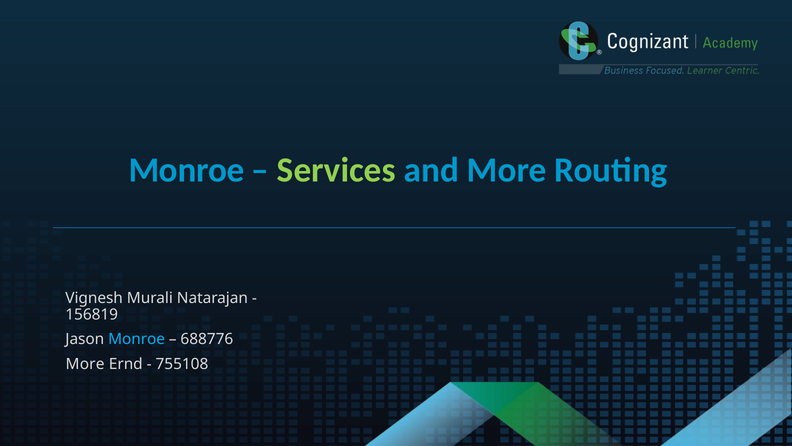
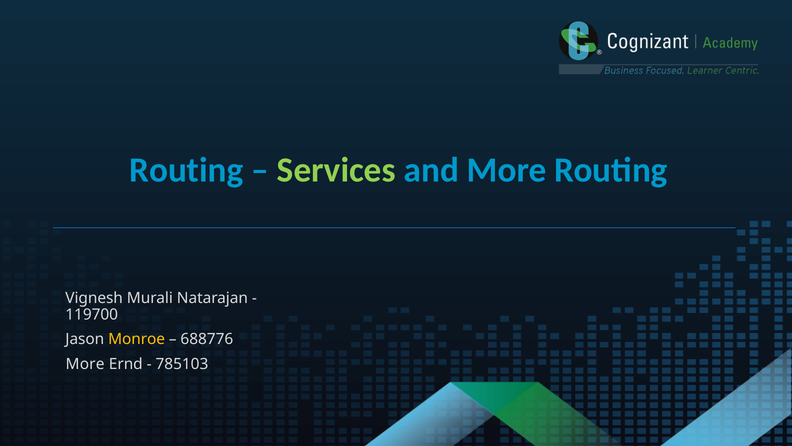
Monroe: Monroe -> Routing (186, 170)
156819: 156819 -> 119700 (92, 314)
Monroe colour: light blue -> yellow (137, 339)
755108: 755108 -> 785103 (182, 364)
